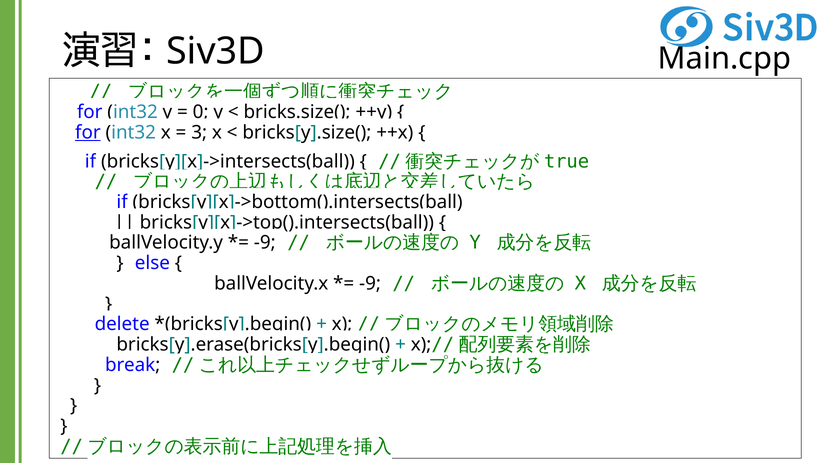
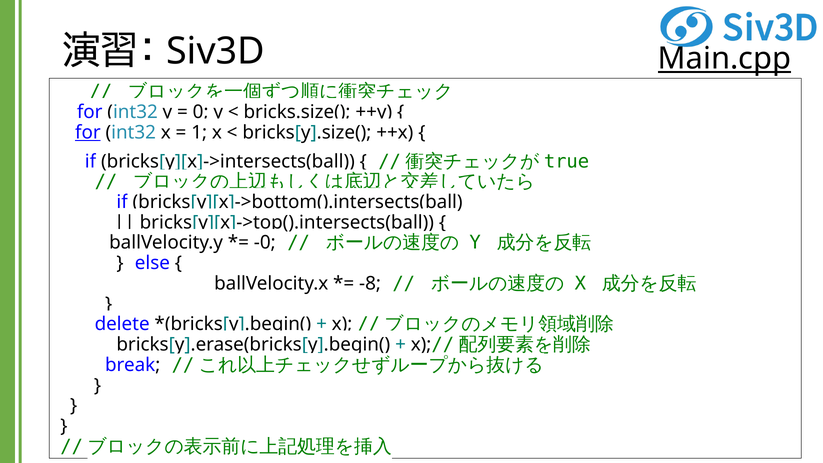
Main.cpp underline: none -> present (725, 59)
3: 3 -> 1 (199, 132)
-9: -9 -> -0 (265, 243)
-9: -9 -> -8 (370, 283)
